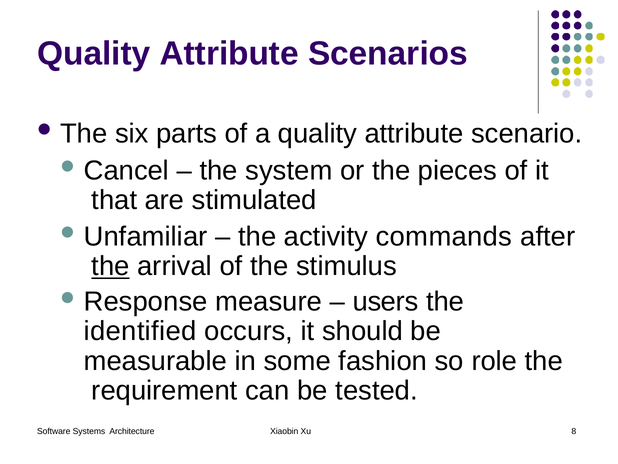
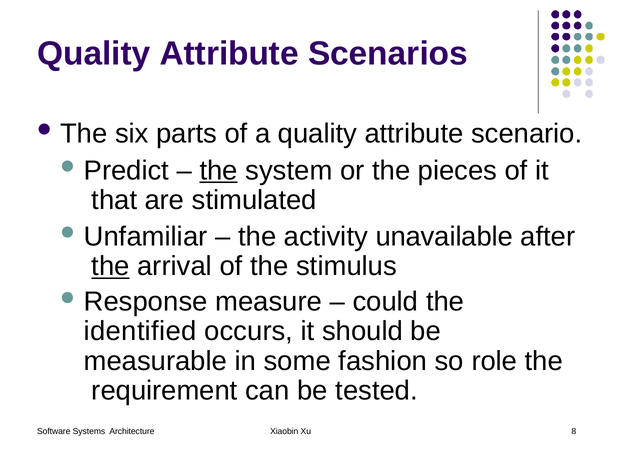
Cancel: Cancel -> Predict (126, 170)
the underline: none -> present (219, 170)
commands: commands -> unavailable (444, 236)
users: users -> could (385, 301)
